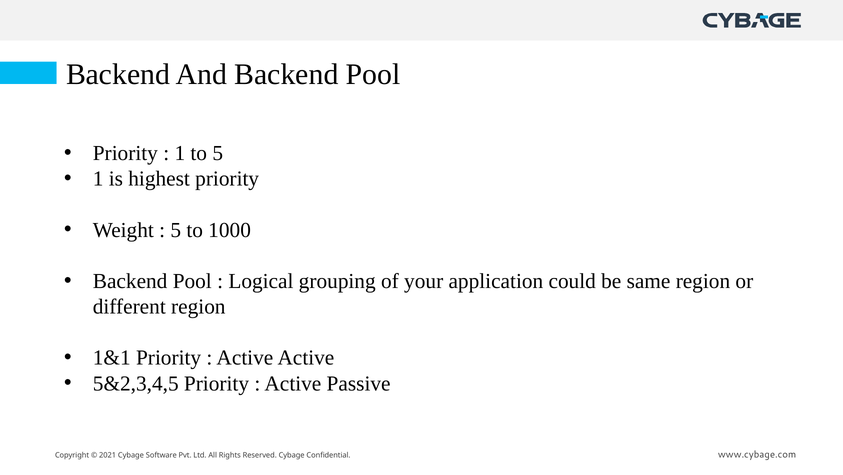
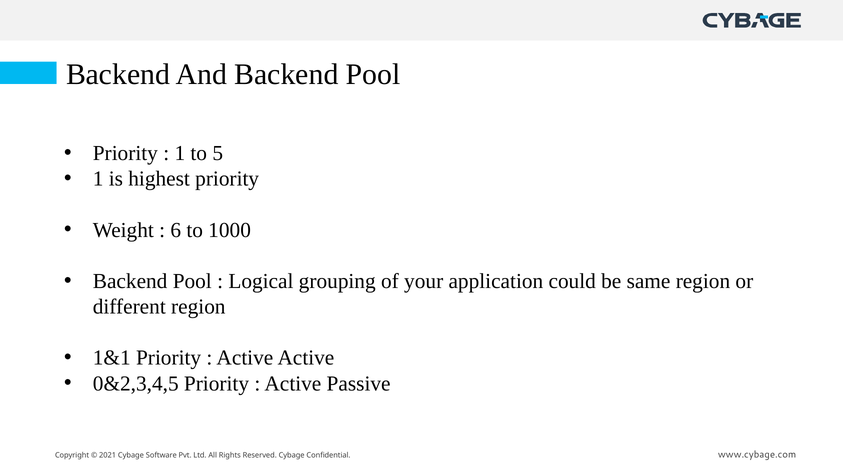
5: 5 -> 6 (176, 230)
5&2,3,4,5: 5&2,3,4,5 -> 0&2,3,4,5 (136, 383)
